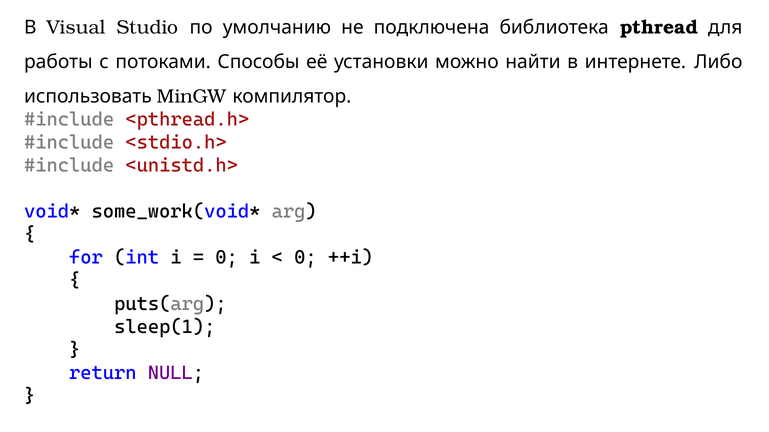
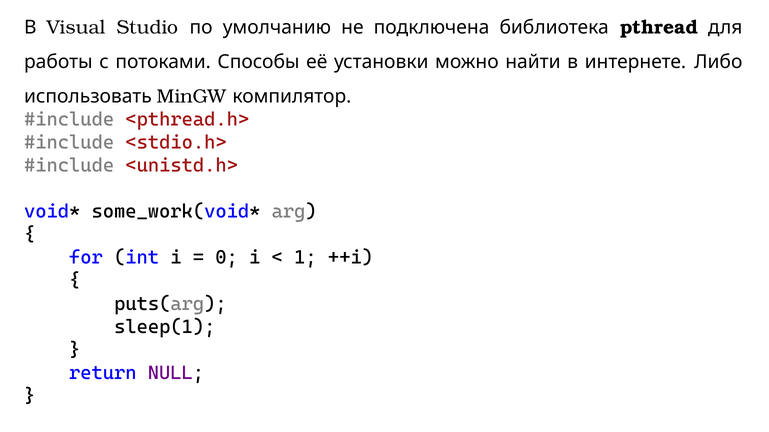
0: 0 -> 1 (305, 258)
